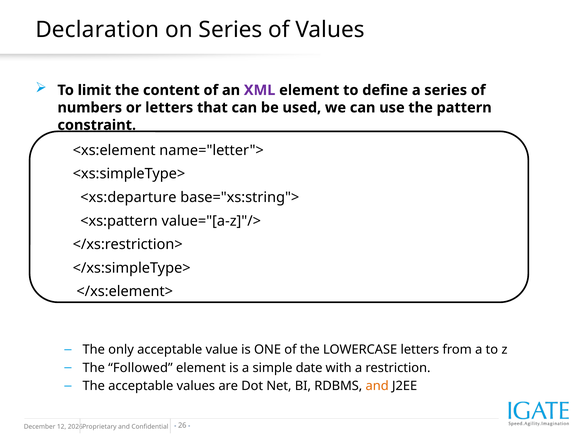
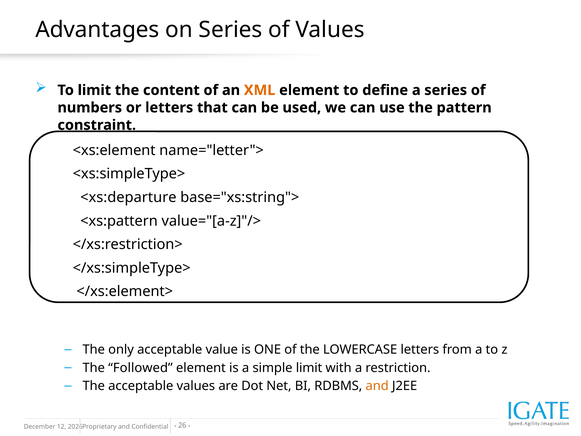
Declaration: Declaration -> Advantages (97, 30)
XML colour: purple -> orange (260, 90)
simple date: date -> limit (309, 368)
